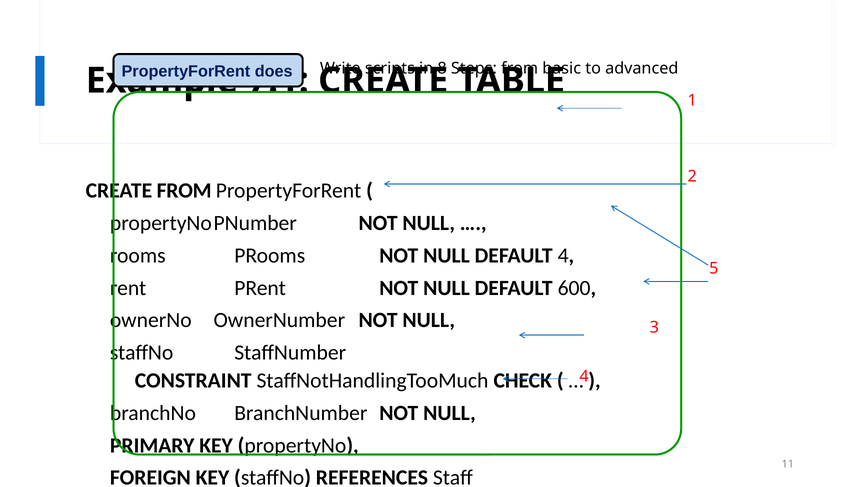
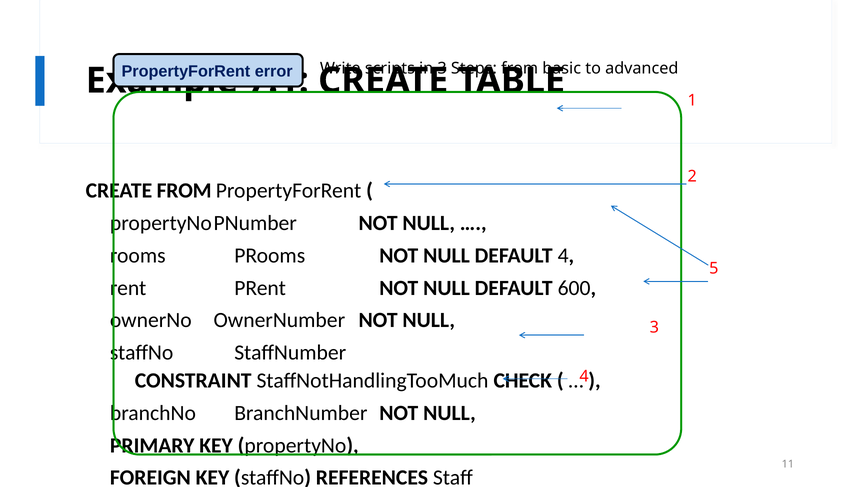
does: does -> error (274, 71)
in 8: 8 -> 3 (442, 68)
